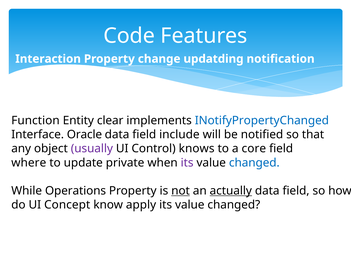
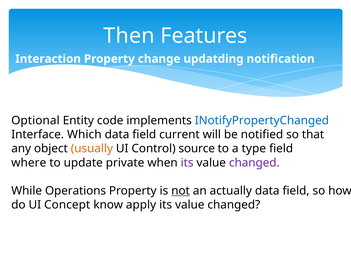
Code: Code -> Then (129, 36)
Function: Function -> Optional (35, 121)
clear: clear -> code (110, 121)
Oracle: Oracle -> Which (84, 135)
include: include -> current (179, 135)
usually colour: purple -> orange (92, 149)
knows: knows -> source (197, 149)
core: core -> type (254, 149)
changed colour: blue -> purple (254, 163)
actually underline: present -> none (231, 191)
